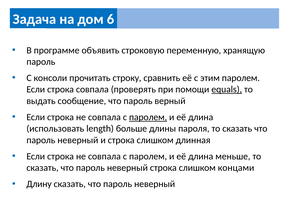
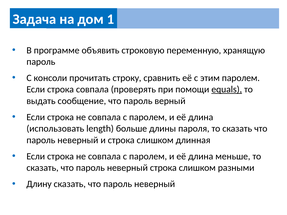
6: 6 -> 1 (111, 19)
паролем underline: present -> none (148, 117)
концами: концами -> разными (236, 168)
